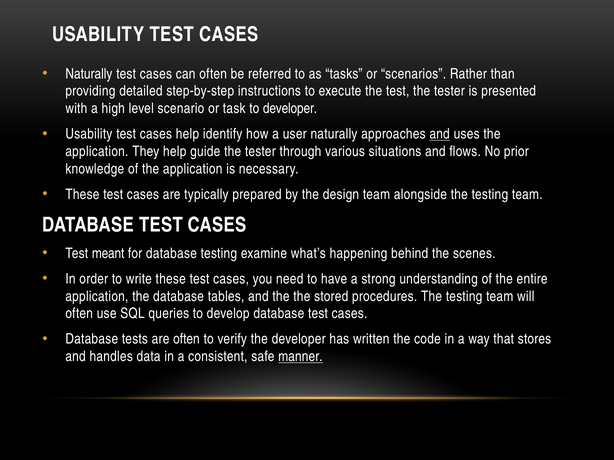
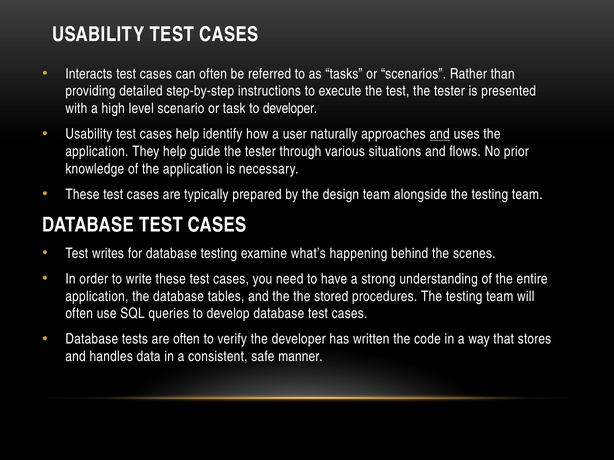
Naturally: Naturally -> Interacts (89, 74)
meant: meant -> writes (108, 254)
manner underline: present -> none (300, 357)
